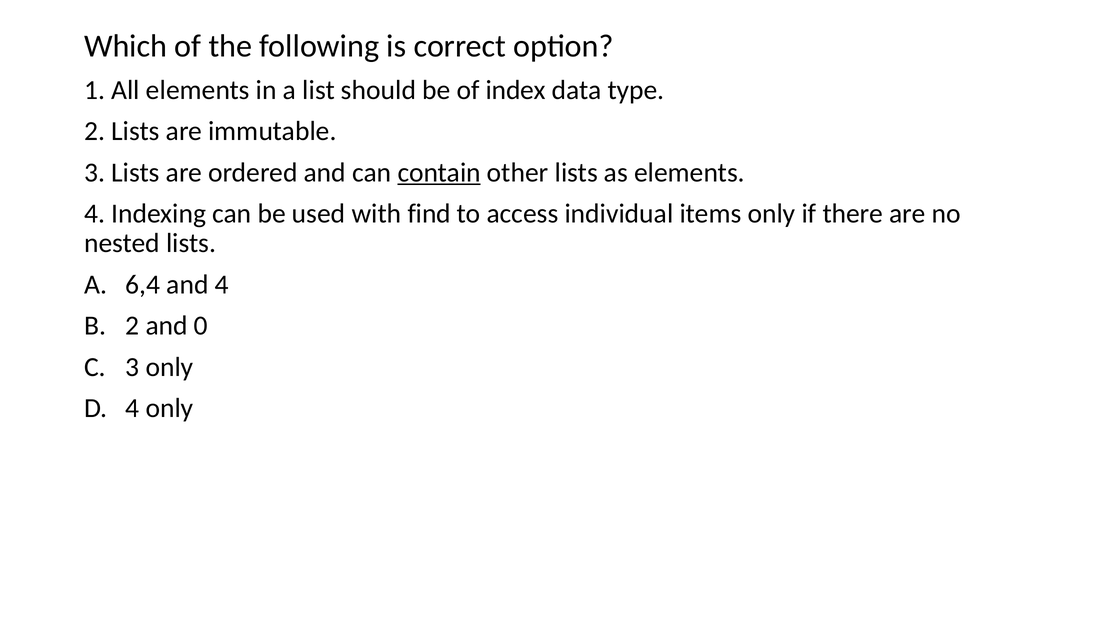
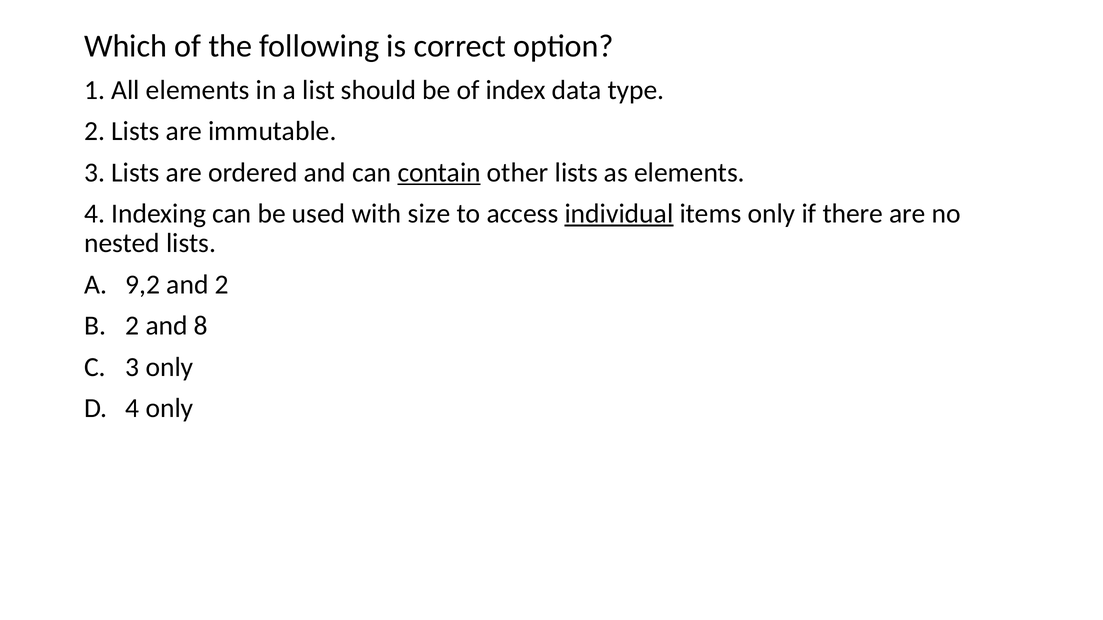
find: find -> size (429, 214)
individual underline: none -> present (619, 214)
6,4: 6,4 -> 9,2 (143, 285)
and 4: 4 -> 2 (222, 285)
0: 0 -> 8 (201, 326)
